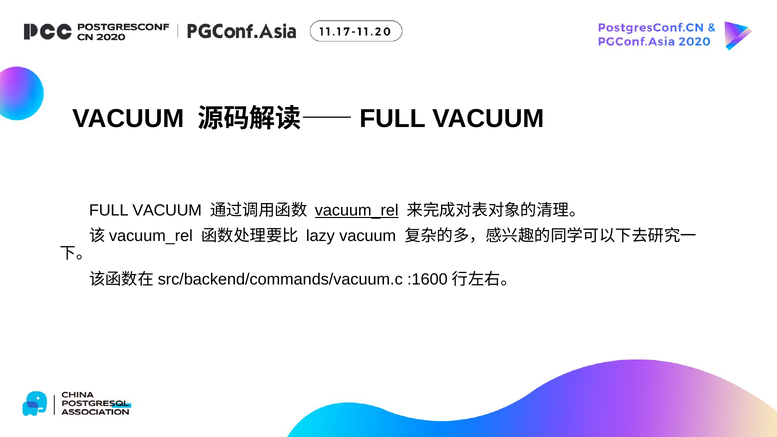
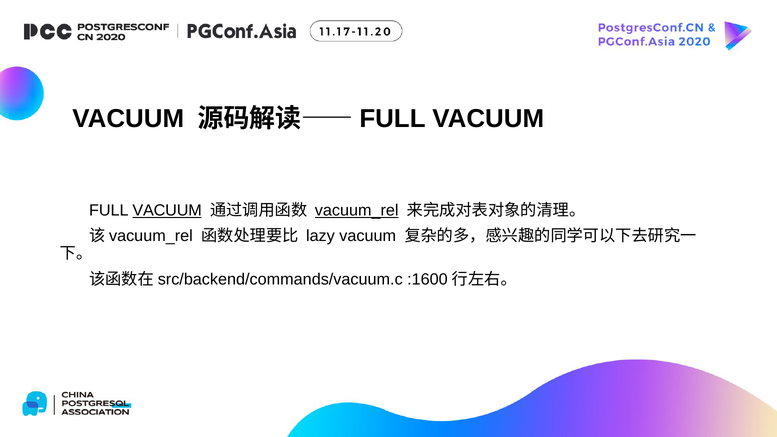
VACUUM underline: none -> present (167, 211)
